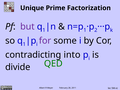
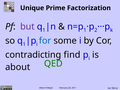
for colour: purple -> blue (45, 41)
into: into -> find (72, 55)
divide: divide -> about (18, 67)
